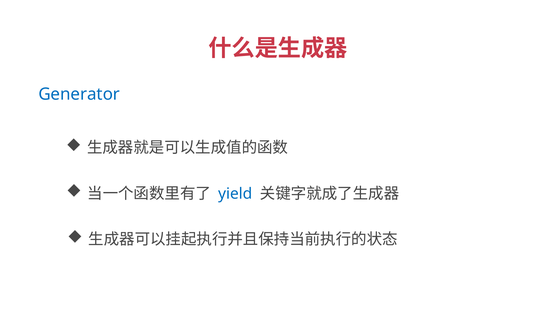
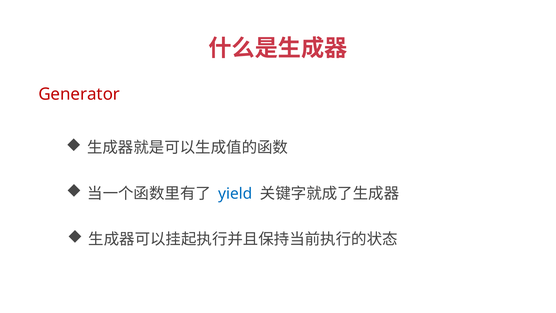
Generator colour: blue -> red (79, 94)
